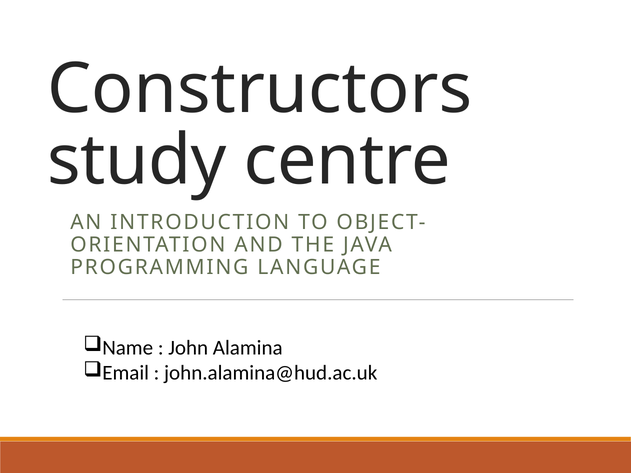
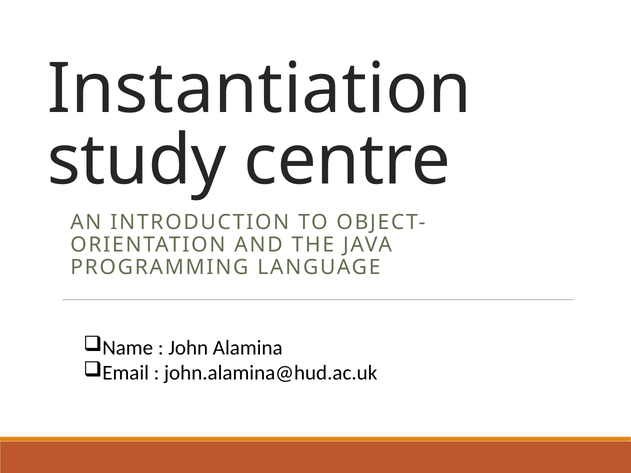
Constructors: Constructors -> Instantiation (259, 89)
